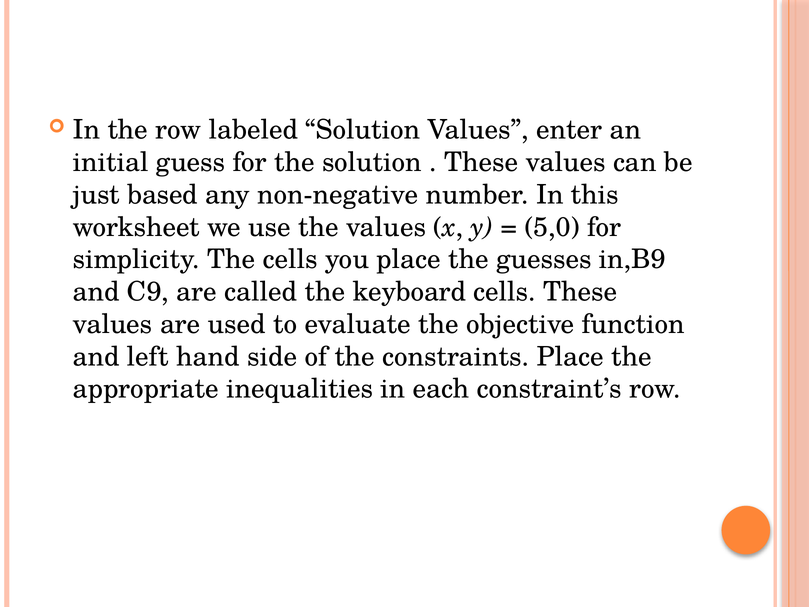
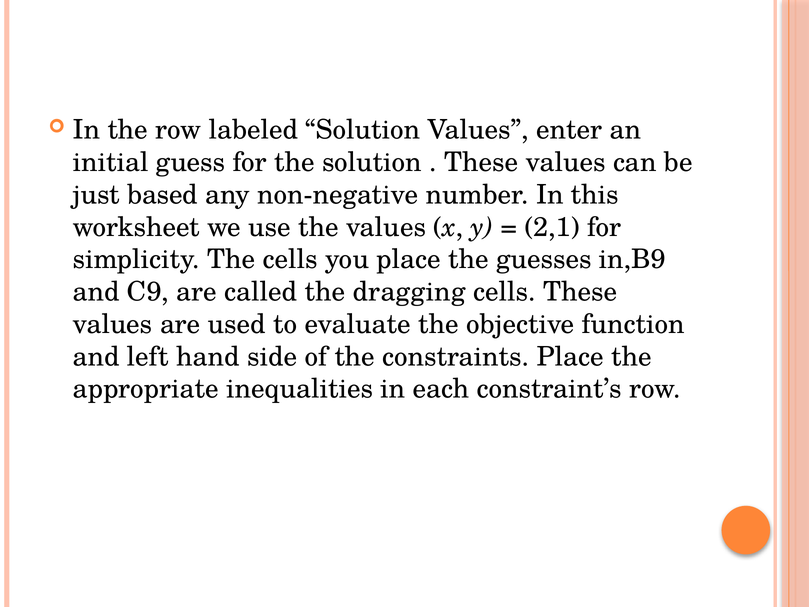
5,0: 5,0 -> 2,1 (552, 227)
keyboard: keyboard -> dragging (409, 292)
